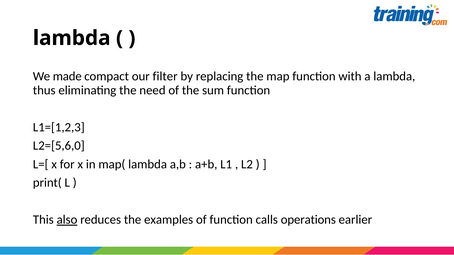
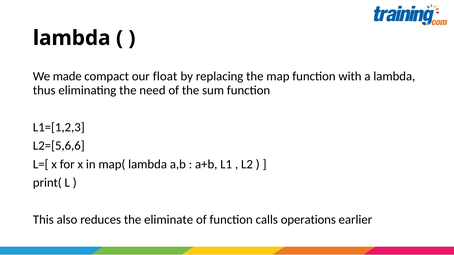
filter: filter -> float (165, 76)
L2=[5,6,0: L2=[5,6,0 -> L2=[5,6,6 (59, 146)
also underline: present -> none (67, 220)
examples: examples -> eliminate (169, 220)
